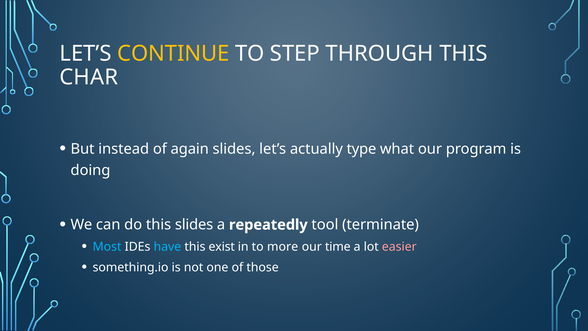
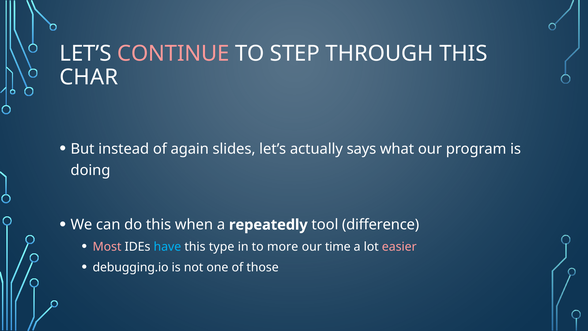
CONTINUE colour: yellow -> pink (173, 53)
type: type -> says (361, 149)
this slides: slides -> when (194, 225)
terminate: terminate -> difference (381, 225)
Most colour: light blue -> pink (107, 247)
exist: exist -> type (222, 247)
something.io: something.io -> debugging.io (131, 267)
